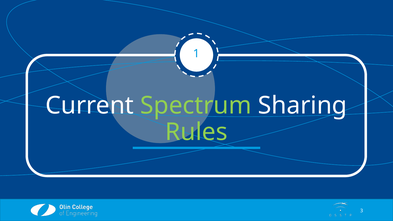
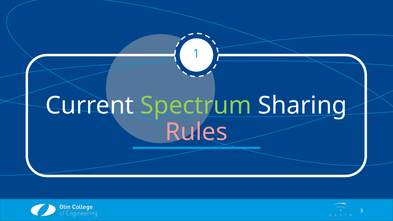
Rules colour: light green -> pink (196, 132)
